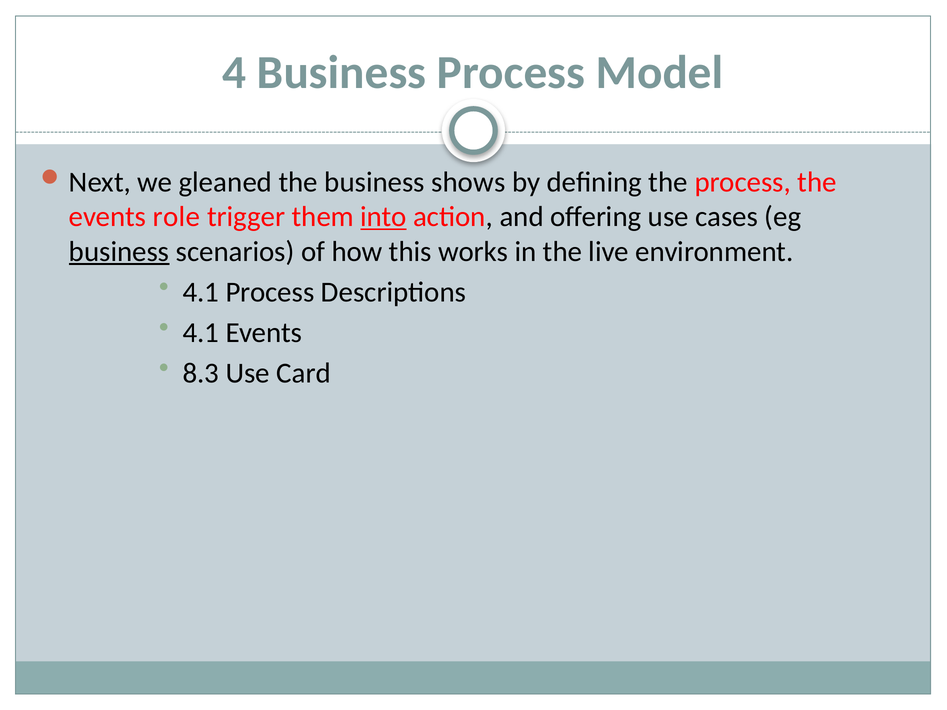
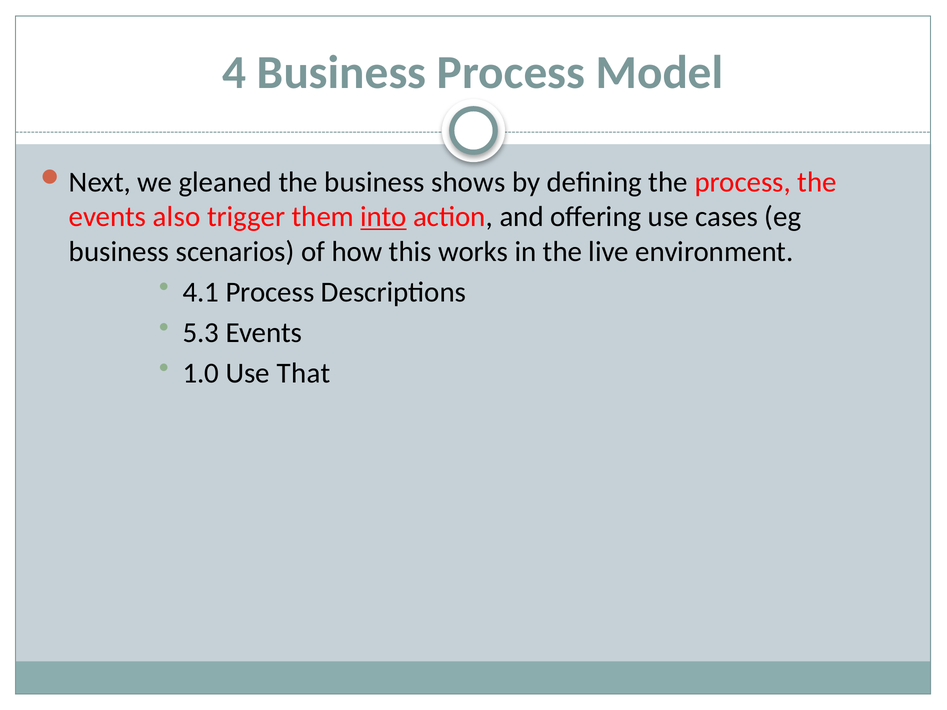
role: role -> also (177, 217)
business underline: present -> none (119, 252)
4.1: 4.1 -> 5.3 (201, 333)
8.3: 8.3 -> 1.0 (201, 373)
Card: Card -> That (304, 373)
